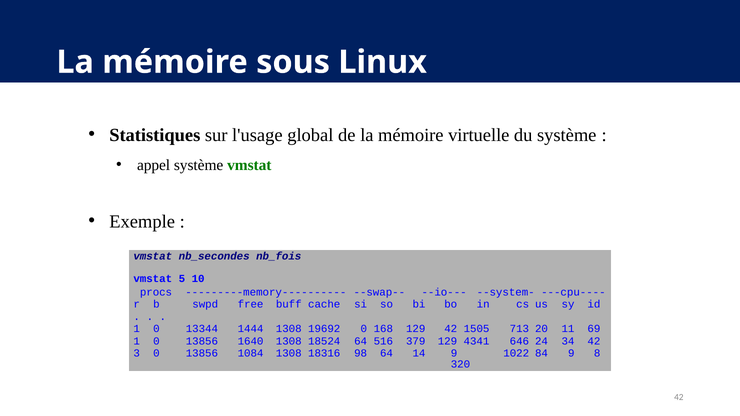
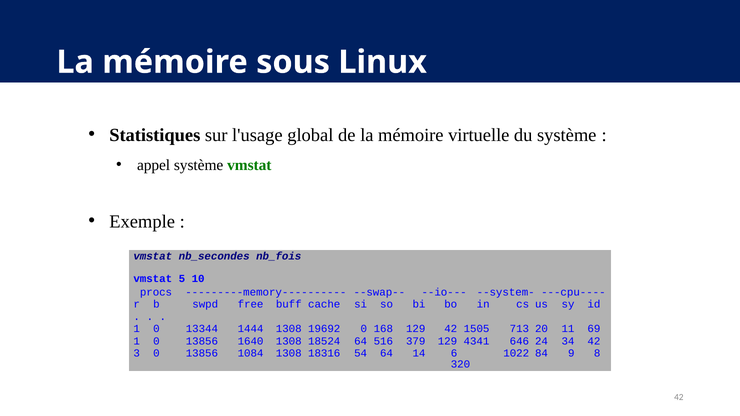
98: 98 -> 54 (361, 353)
14 9: 9 -> 6 (454, 353)
